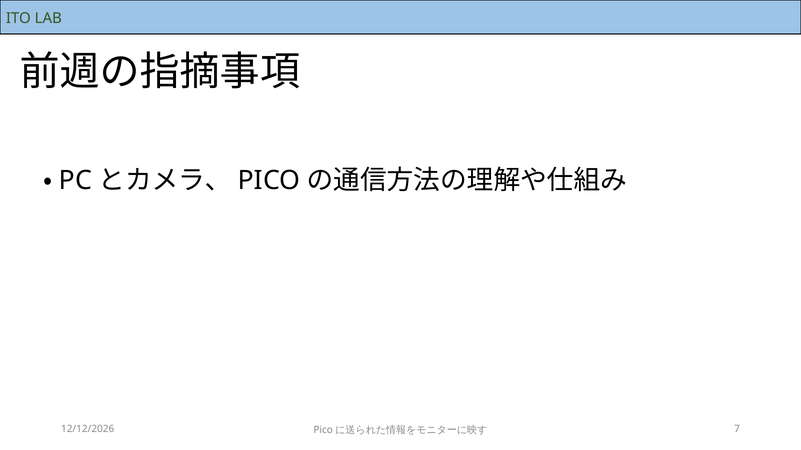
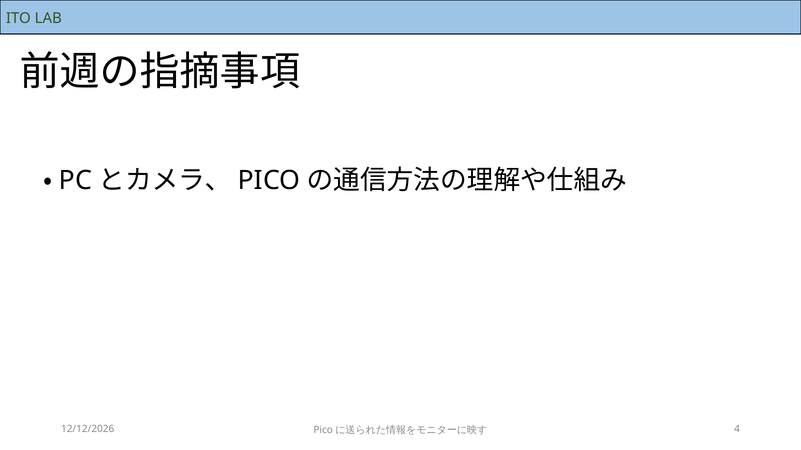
7: 7 -> 4 (737, 429)
